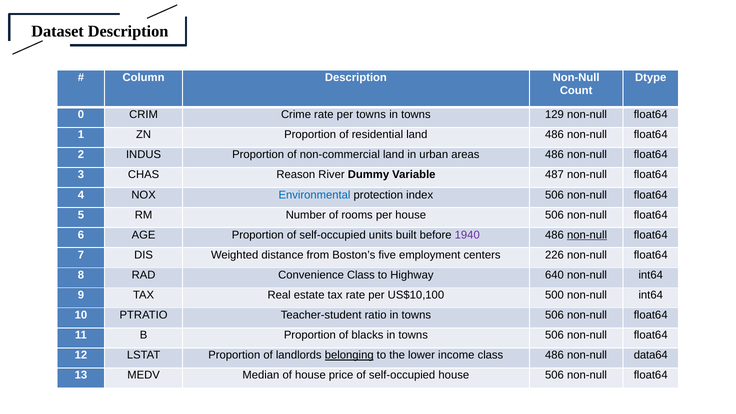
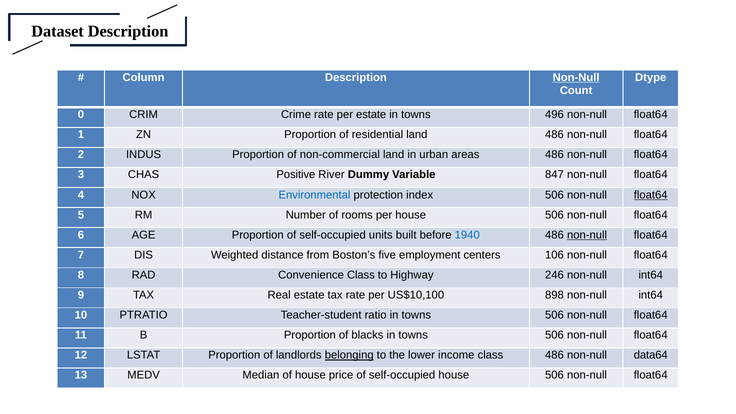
Non-Null underline: none -> present (576, 77)
per towns: towns -> estate (371, 115)
129: 129 -> 496 (554, 115)
Reason: Reason -> Positive (296, 175)
487: 487 -> 847 (554, 175)
float64 underline: none -> present (651, 195)
1940 colour: purple -> blue (467, 235)
226: 226 -> 106 (554, 255)
640: 640 -> 246 (554, 275)
500: 500 -> 898 (554, 295)
